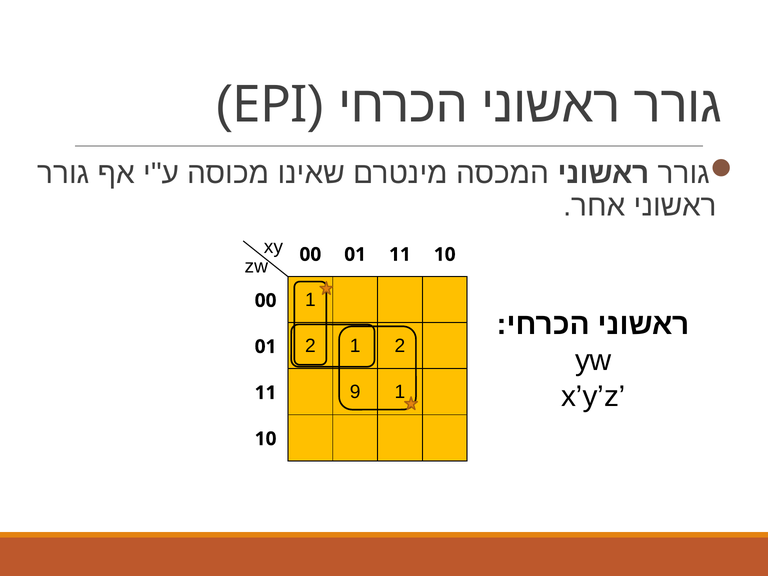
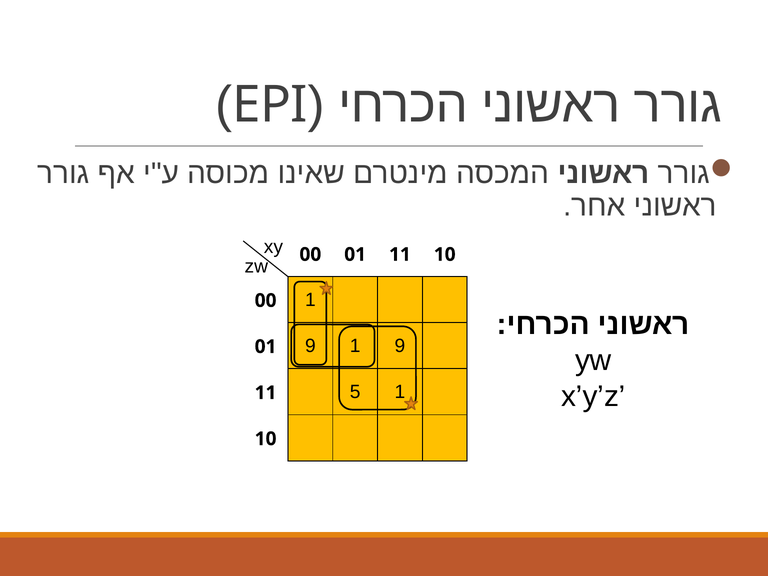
01 2: 2 -> 9 (310, 346)
1 2: 2 -> 9 (400, 346)
9: 9 -> 5 (355, 392)
